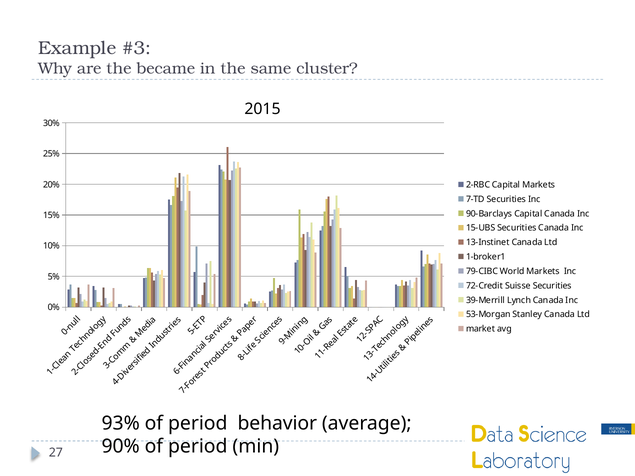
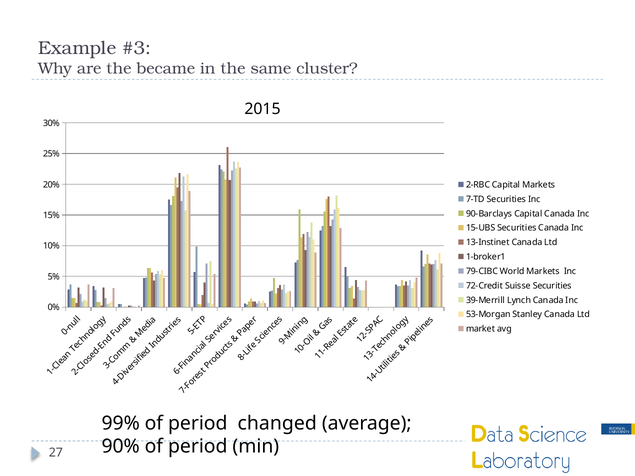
93%: 93% -> 99% (121, 424)
behavior: behavior -> changed (277, 424)
